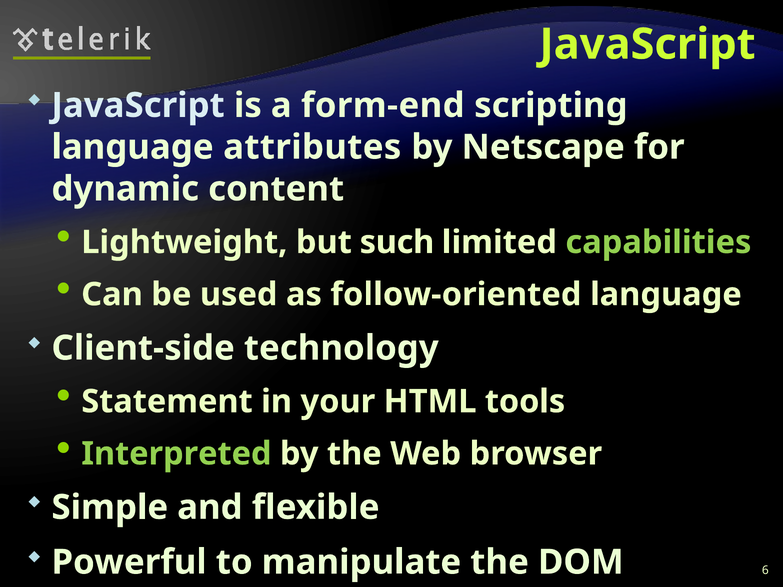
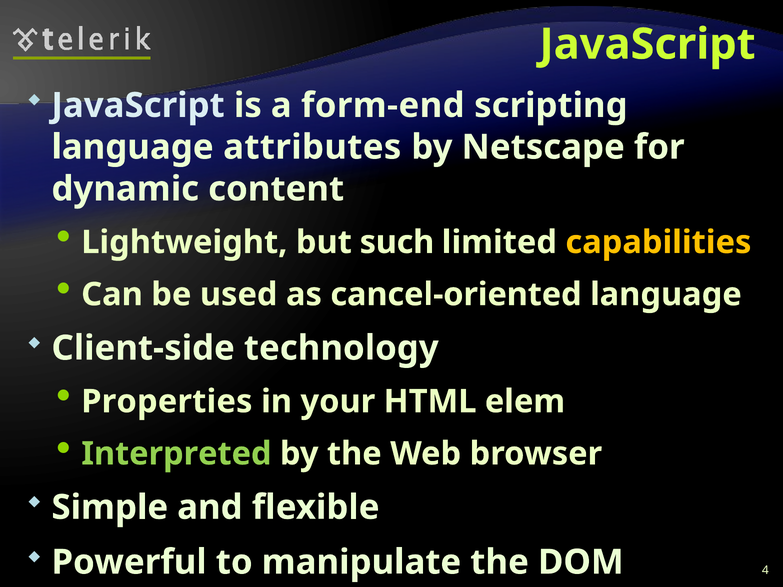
capabilities colour: light green -> yellow (658, 242)
follow-oriented: follow-oriented -> cancel-oriented (456, 295)
Statement: Statement -> Properties (167, 402)
tools: tools -> elem (525, 402)
6: 6 -> 4 (765, 571)
